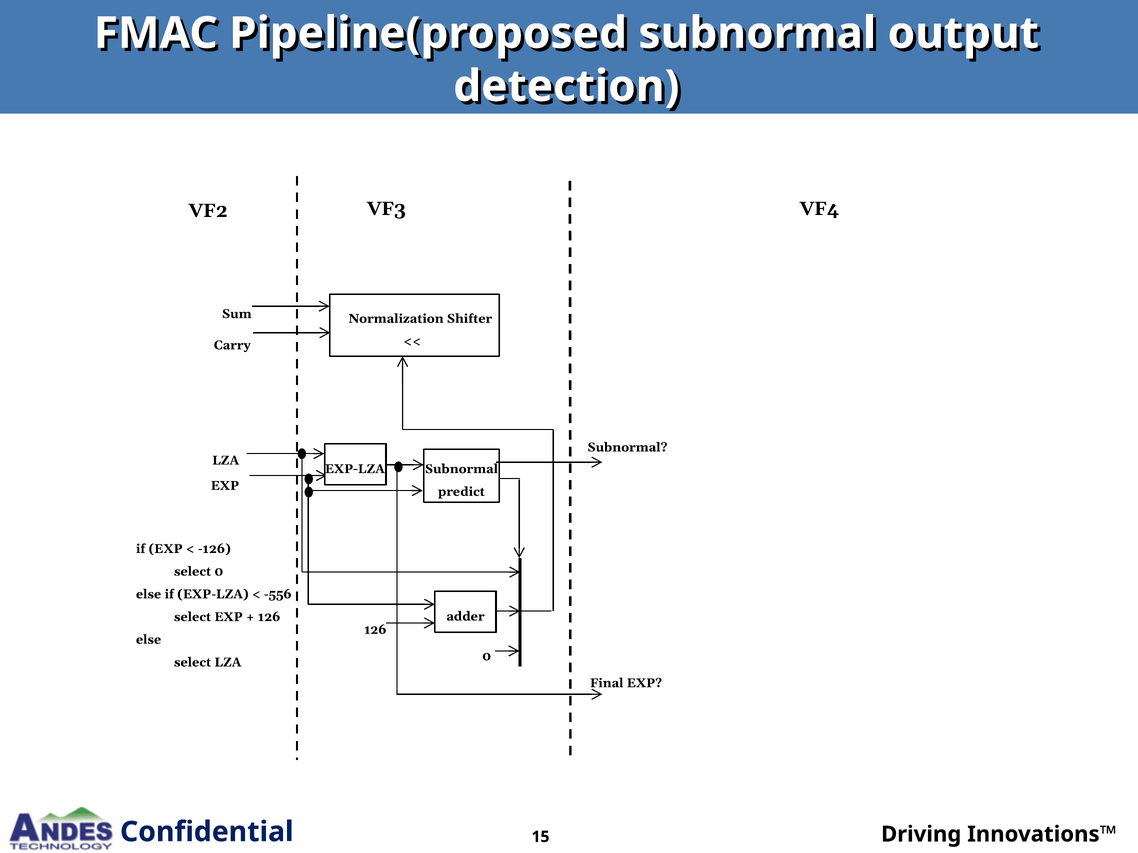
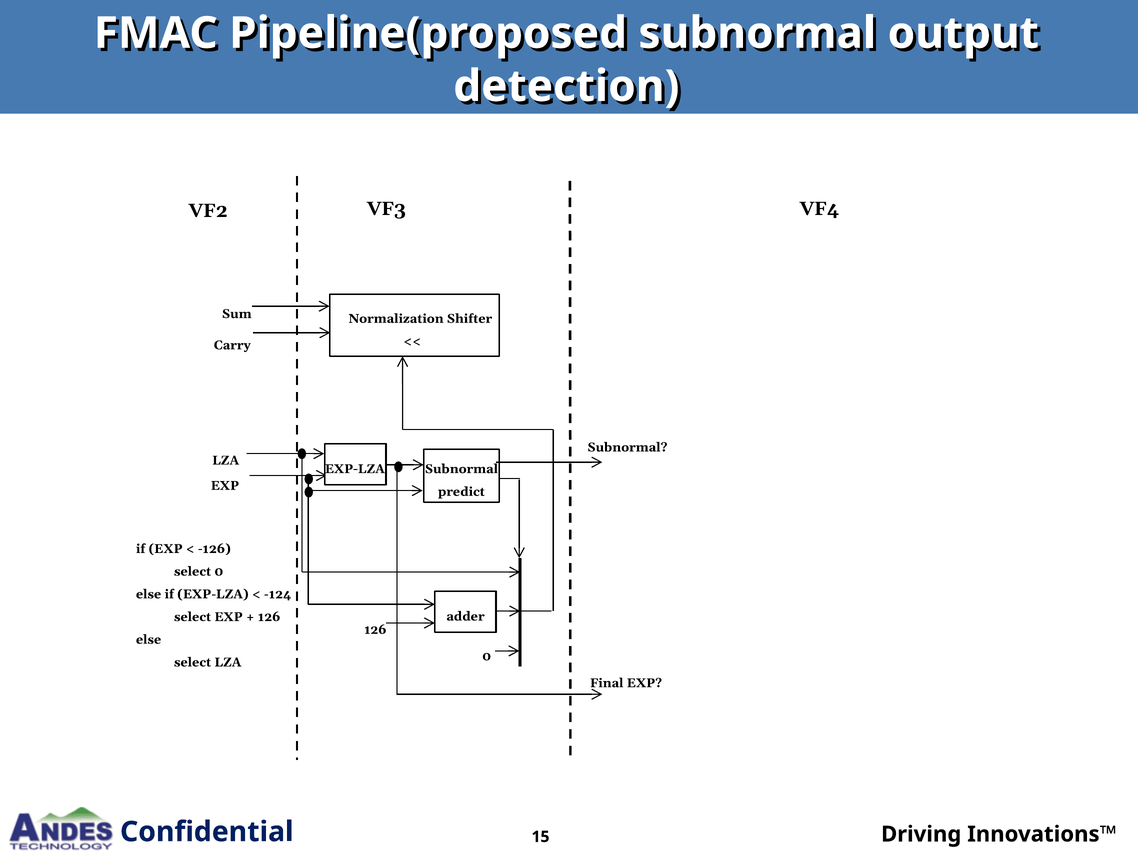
-556: -556 -> -124 (278, 594)
